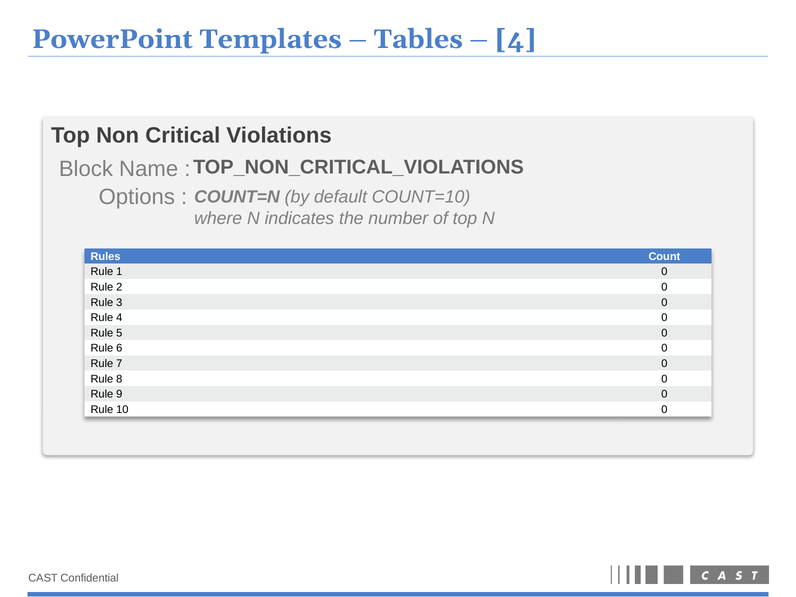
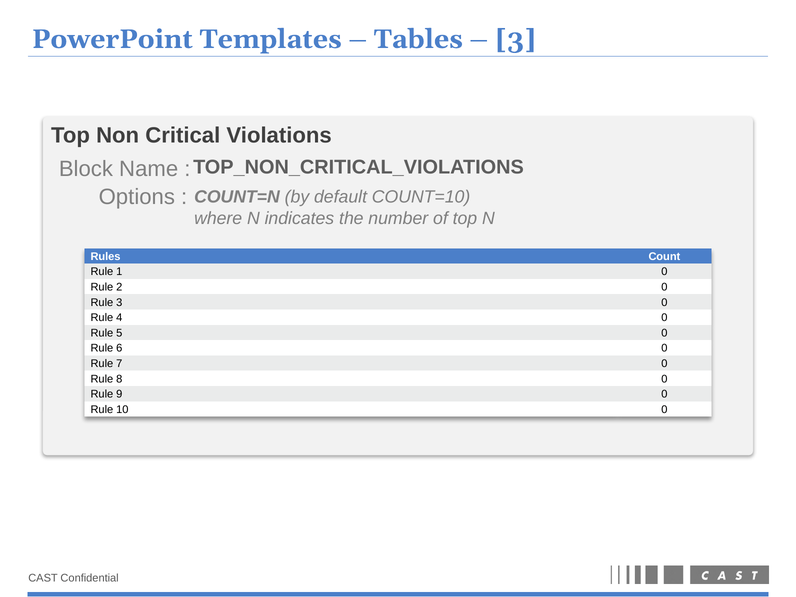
4: 4 -> 3 (516, 39)
